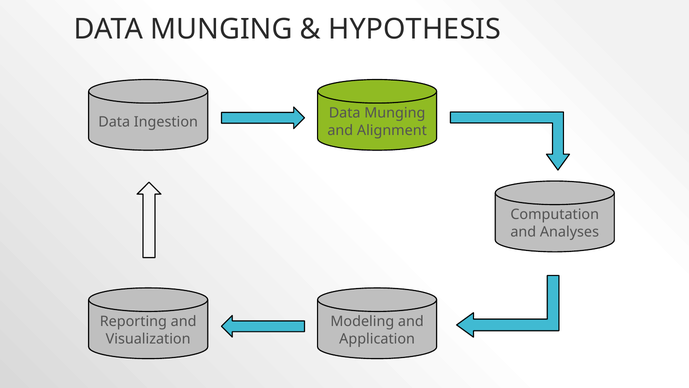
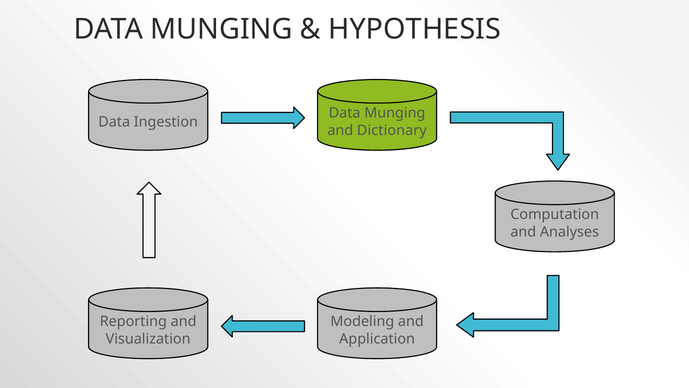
Alignment: Alignment -> Dictionary (392, 130)
